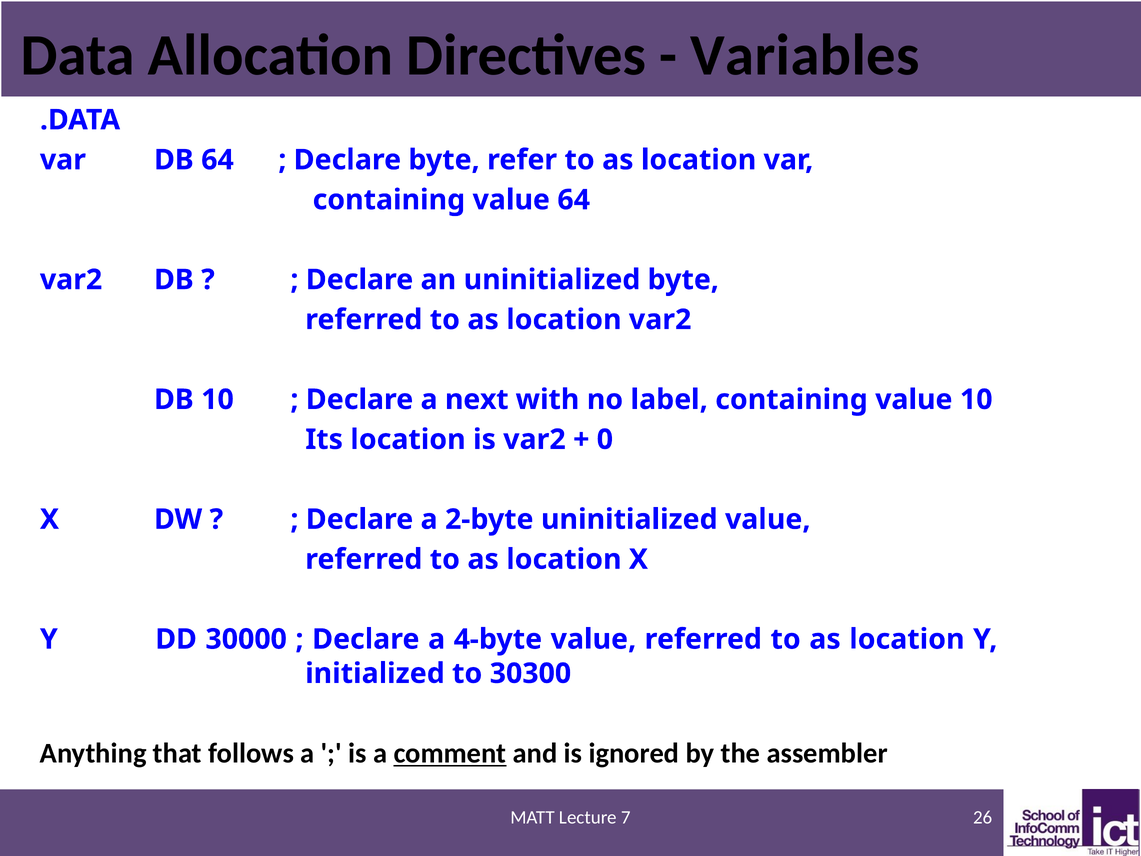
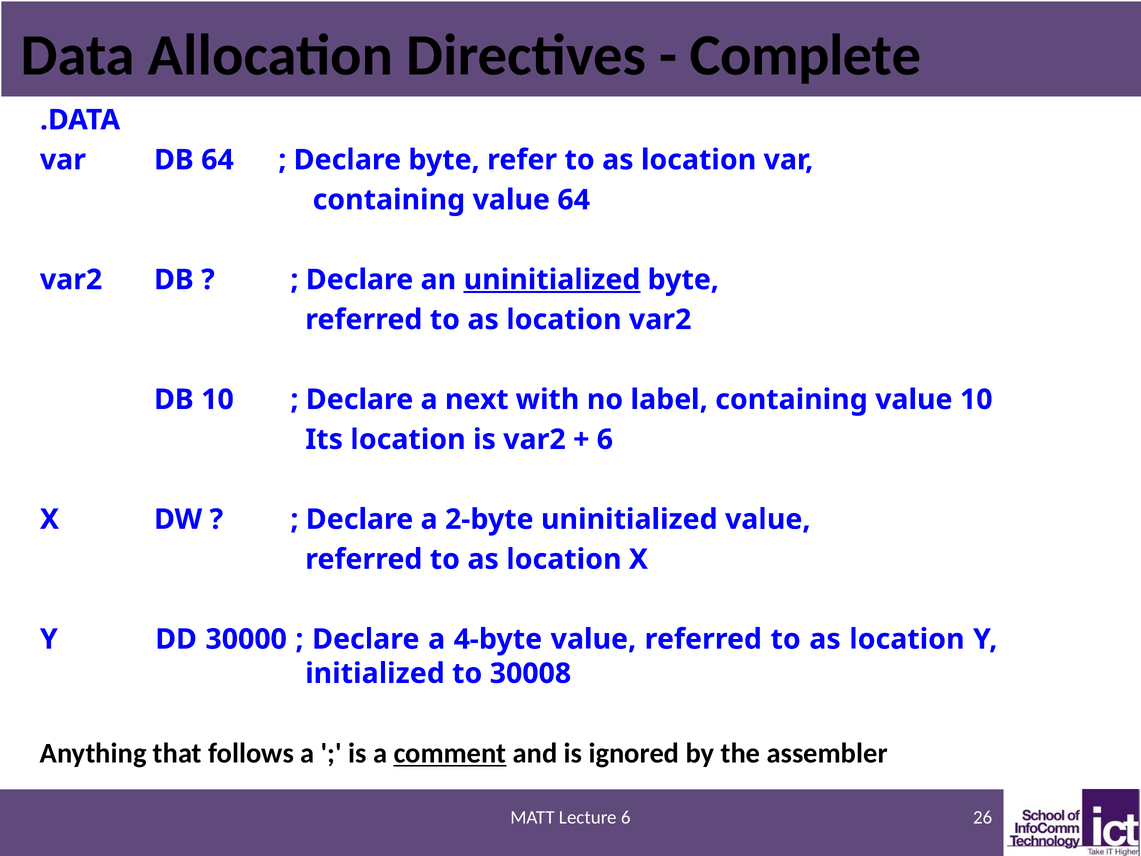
Variables: Variables -> Complete (806, 56)
uninitialized underline: none -> present (552, 280)
0: 0 -> 6 (605, 439)
30300: 30300 -> 30008 (530, 673)
Lecture 7: 7 -> 6 (626, 817)
